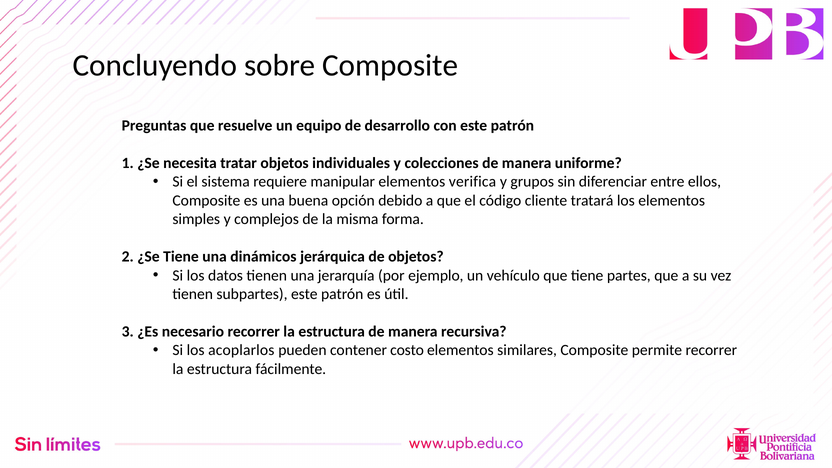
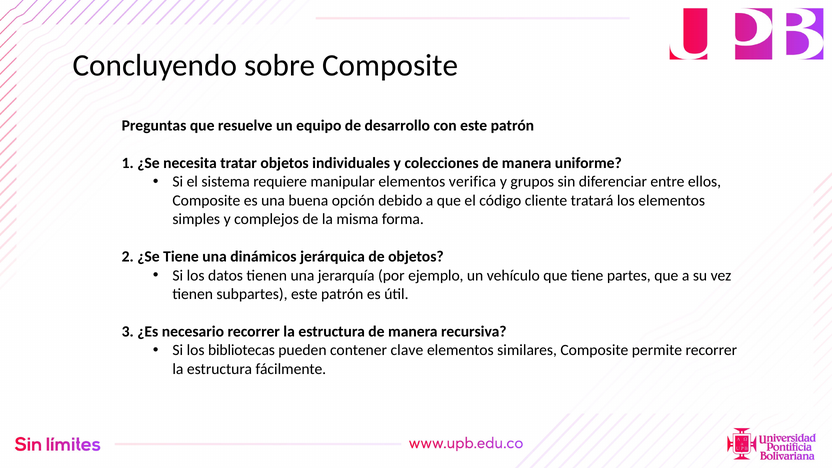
acoplarlos: acoplarlos -> bibliotecas (241, 350)
costo: costo -> clave (407, 350)
